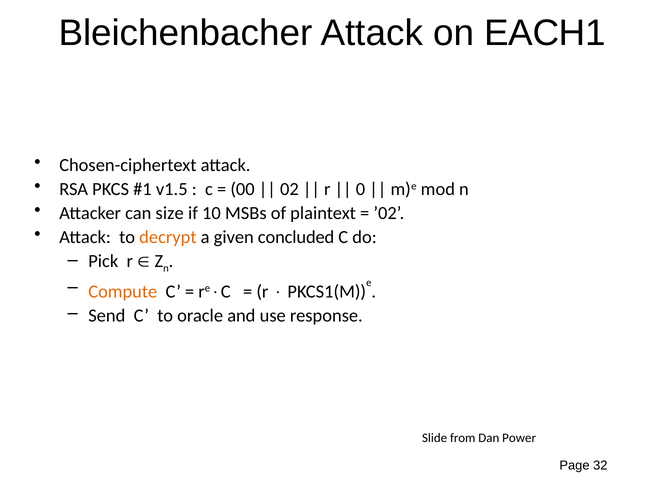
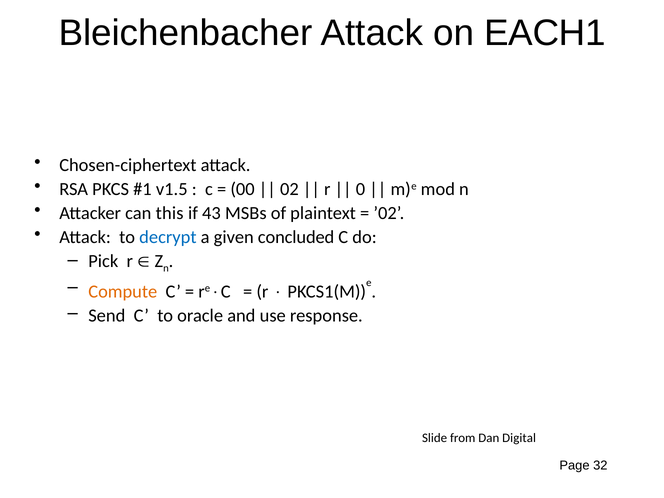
size: size -> this (170, 213)
10: 10 -> 43 (211, 213)
decrypt colour: orange -> blue (168, 237)
Power: Power -> Digital (519, 438)
